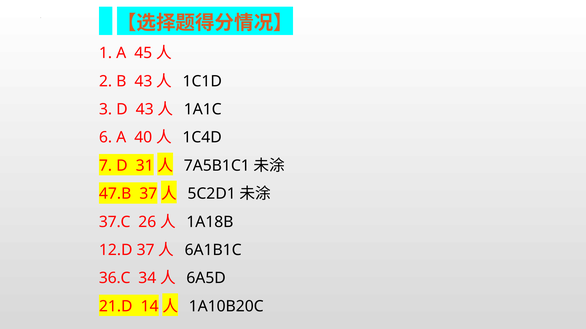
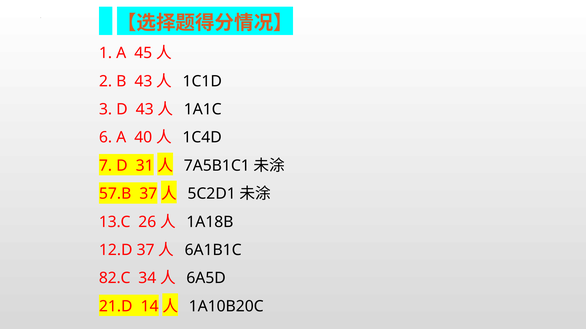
47.B: 47.B -> 57.B (115, 194)
37.C: 37.C -> 13.C (115, 222)
36.C: 36.C -> 82.C (115, 279)
